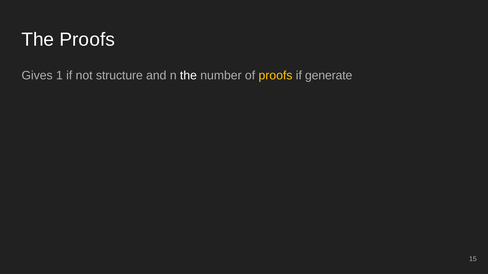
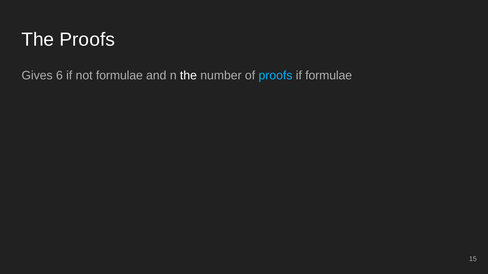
1: 1 -> 6 (59, 75)
not structure: structure -> formulae (119, 75)
proofs colour: yellow -> light blue (275, 75)
if generate: generate -> formulae (329, 75)
